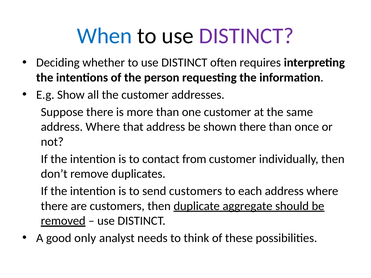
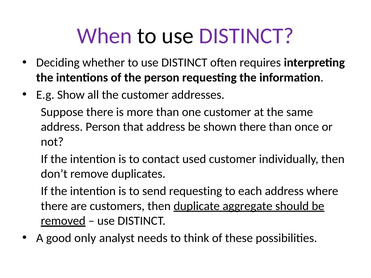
When colour: blue -> purple (104, 36)
Where: Where -> Person (103, 127)
from: from -> used (194, 159)
send customers: customers -> requesting (196, 191)
